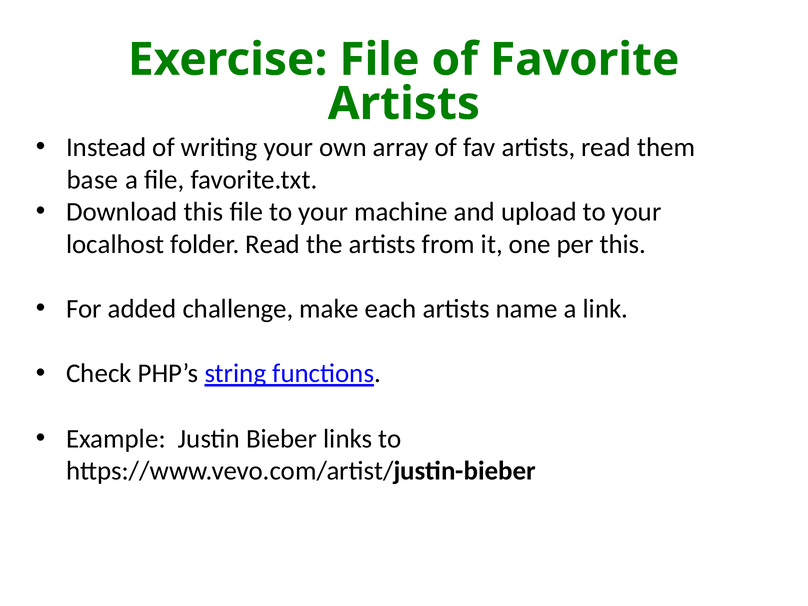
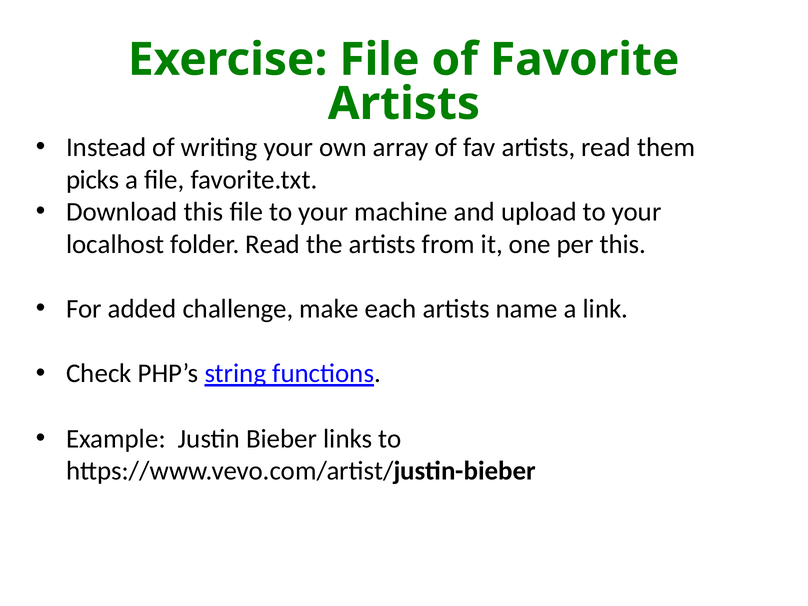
base: base -> picks (93, 180)
